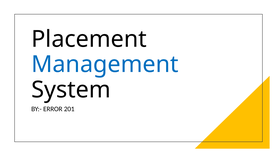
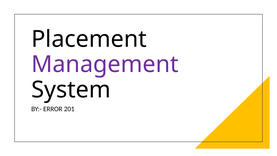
Management colour: blue -> purple (105, 64)
